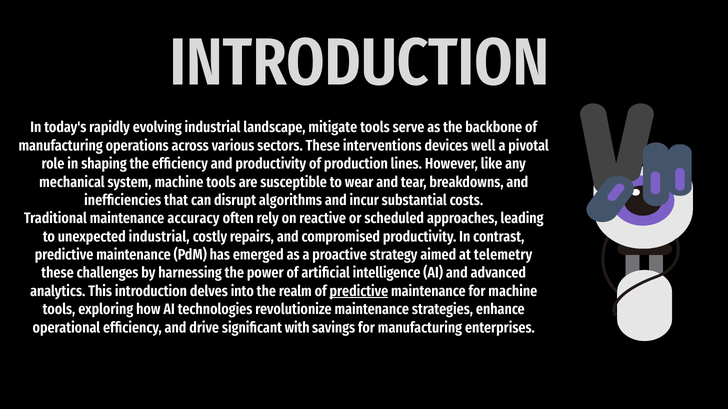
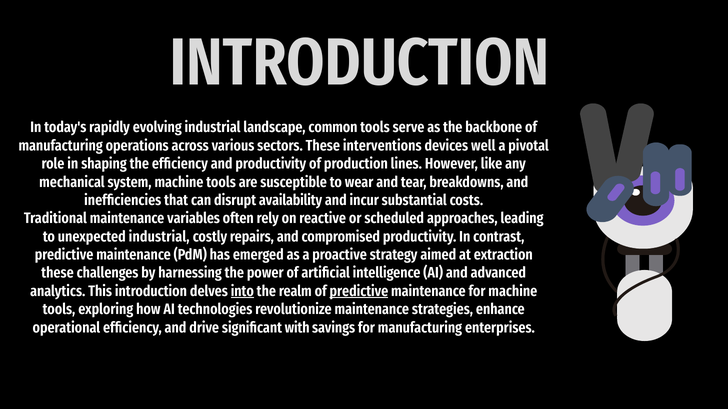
mitigate: mitigate -> common (333, 128)
algorithms: algorithms -> availability (291, 200)
accuracy: accuracy -> variables (194, 219)
telemetry: telemetry -> extraction (503, 255)
into underline: none -> present (242, 292)
